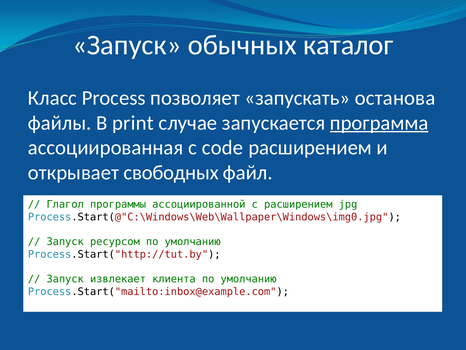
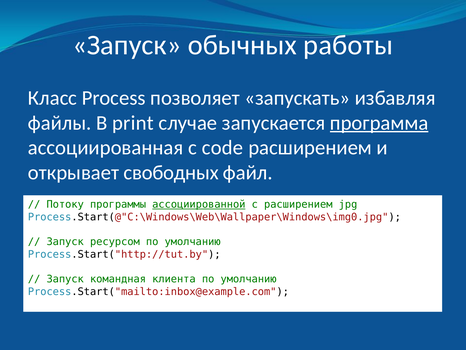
каталог: каталог -> работы (348, 45)
останова: останова -> избавляя (395, 98)
Глагол: Глагол -> Потоку (65, 204)
ассоциированной underline: none -> present (199, 204)
извлекает: извлекает -> командная (118, 279)
